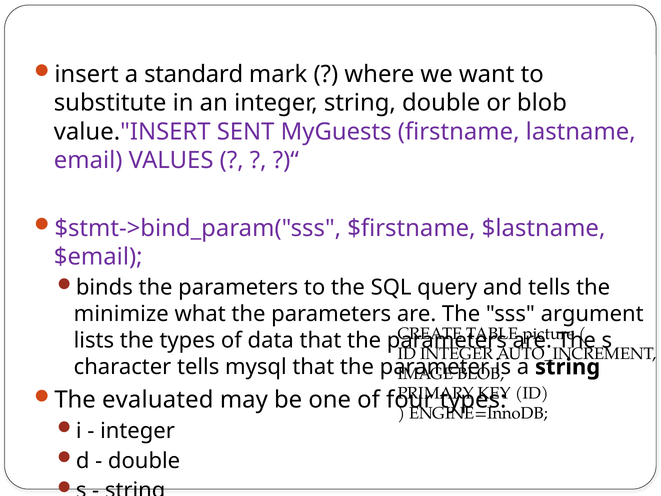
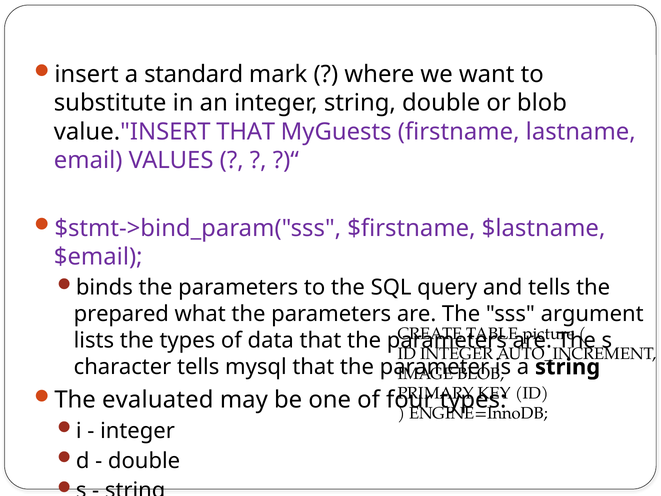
value."INSERT SENT: SENT -> THAT (246, 132)
minimize: minimize -> prepared (121, 314)
